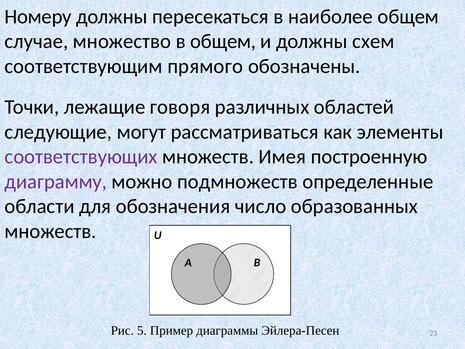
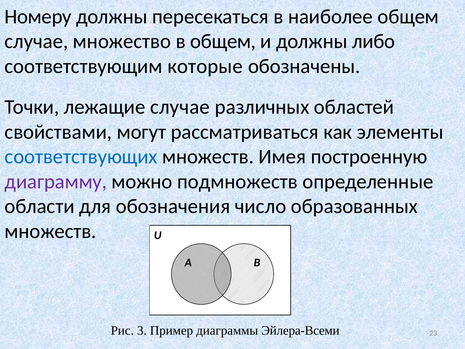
схем: схем -> либо (374, 41)
прямого: прямого -> которые (205, 66)
лежащие говоря: говоря -> случае (180, 107)
следующие: следующие -> свойствами (58, 132)
соответствующих colour: purple -> blue (81, 157)
5: 5 -> 3 (142, 330)
Эйлера-Песен: Эйлера-Песен -> Эйлера-Всеми (300, 330)
